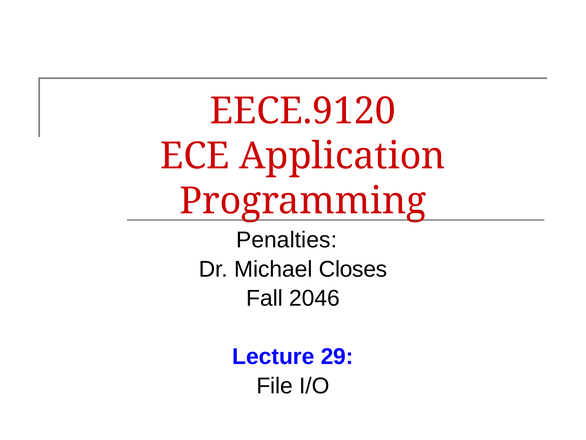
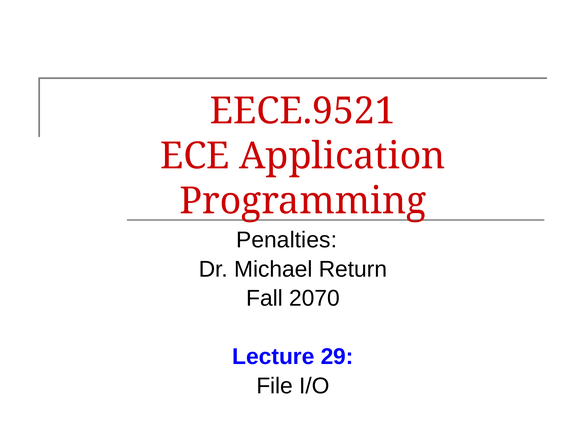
EECE.9120: EECE.9120 -> EECE.9521 (303, 111)
Closes: Closes -> Return (353, 269)
2046: 2046 -> 2070 (314, 298)
